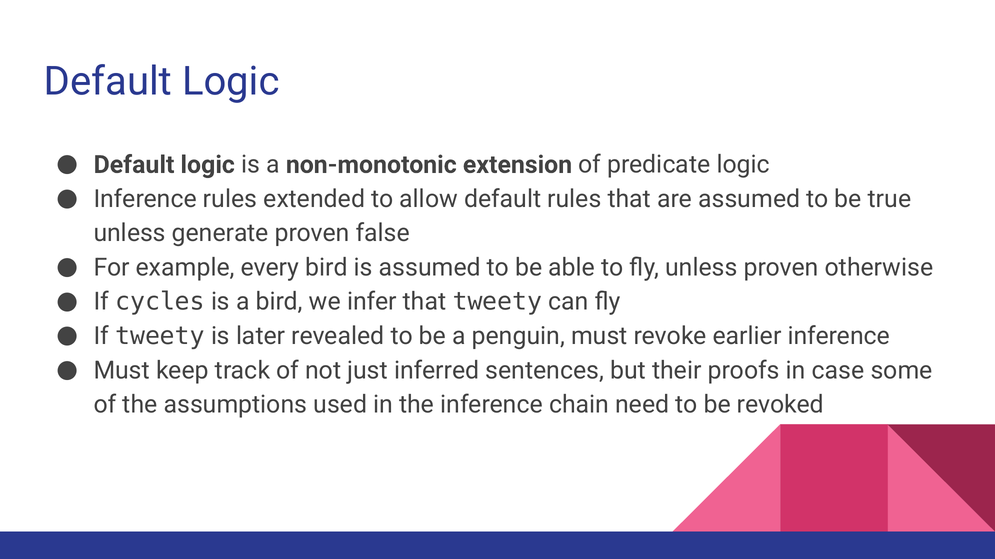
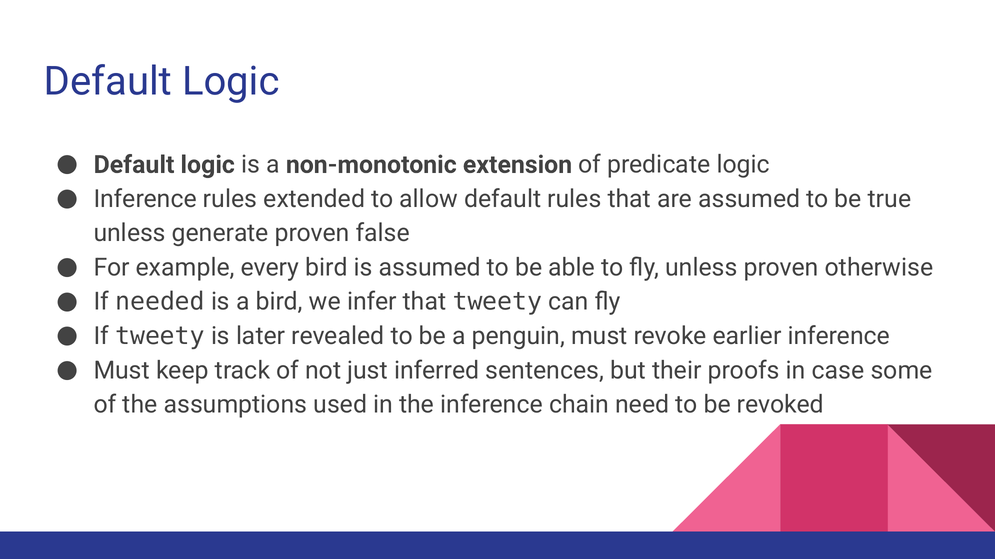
cycles: cycles -> needed (160, 302)
